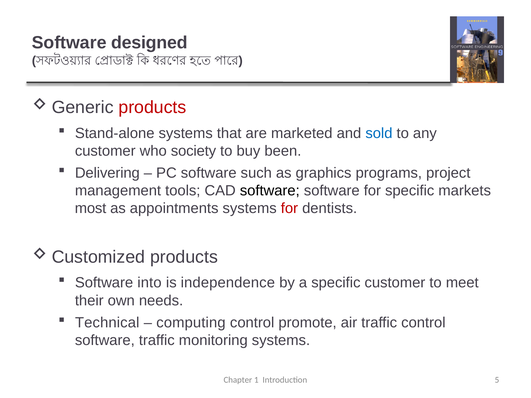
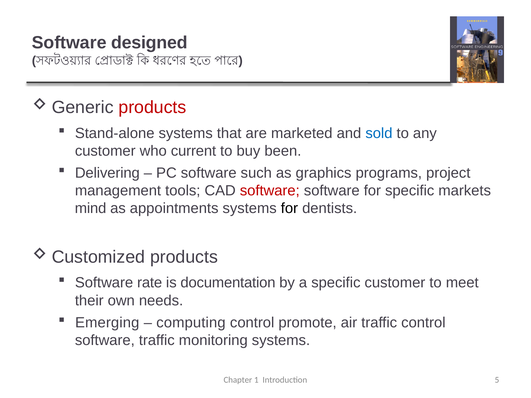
society: society -> current (193, 151)
software colour: black -> red (270, 191)
most: most -> mind (91, 209)
for colour: red -> black (289, 209)
into: into -> rate (150, 283)
independence: independence -> documentation (228, 283)
Technical: Technical -> Emerging (107, 323)
